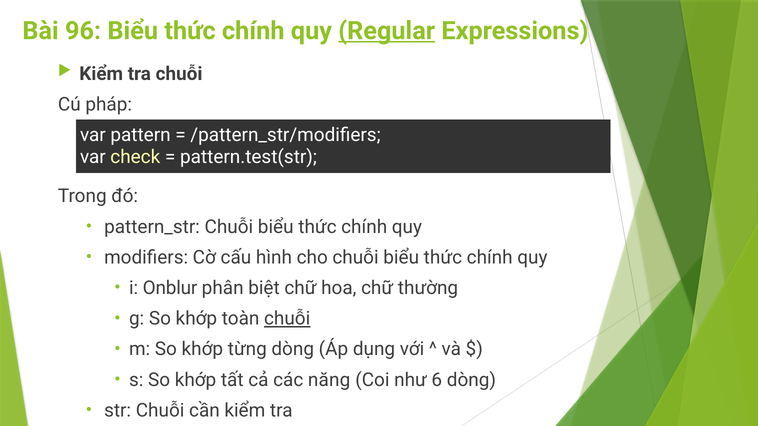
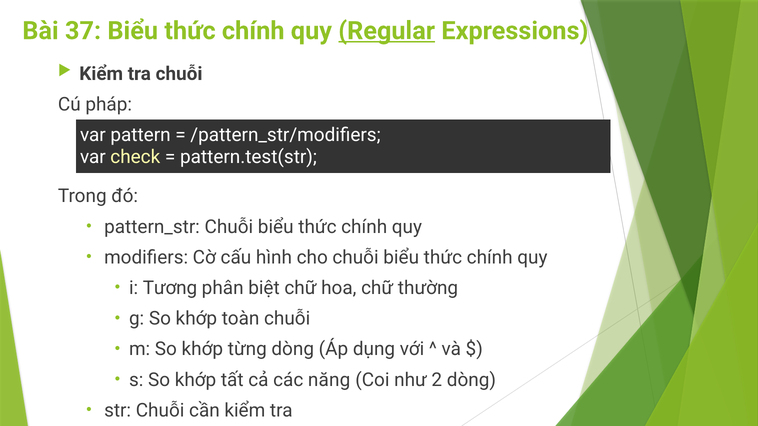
96: 96 -> 37 (83, 31)
Onblur: Onblur -> Tương (170, 288)
chuỗi underline: present -> none (287, 319)
6: 6 -> 2 (437, 380)
